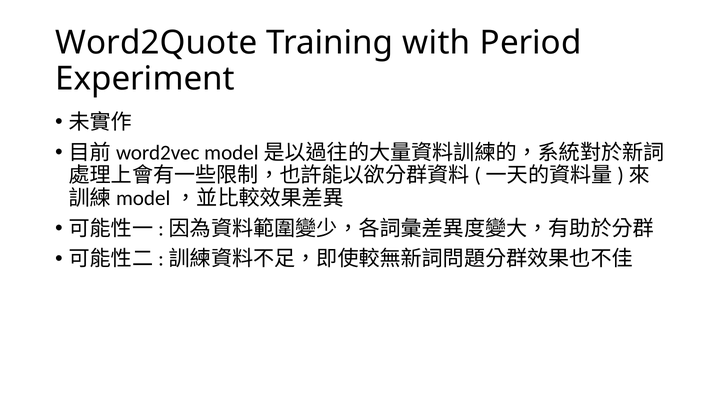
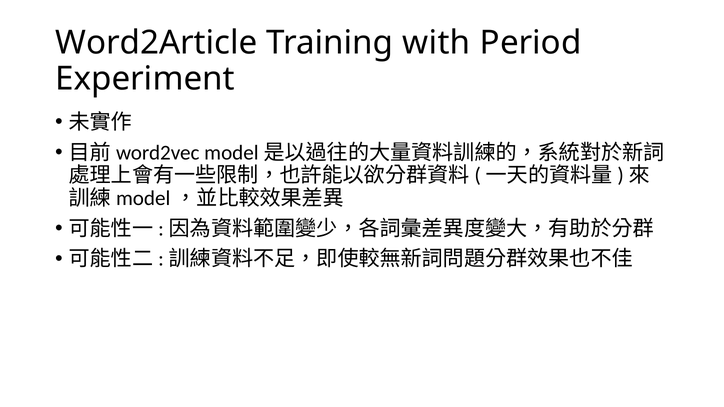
Word2Quote: Word2Quote -> Word2Article (156, 43)
